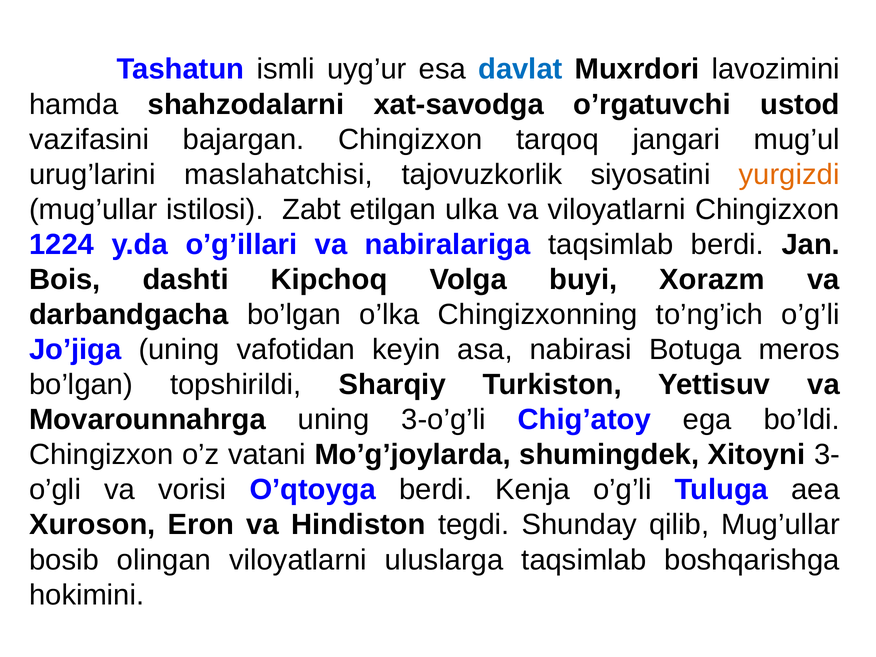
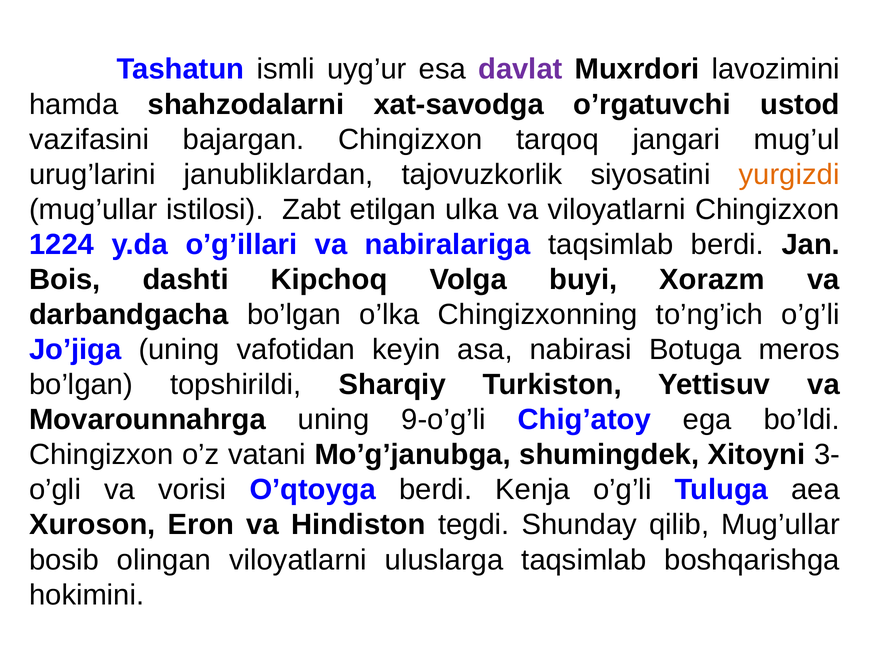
davlat colour: blue -> purple (520, 69)
maslahatchisi: maslahatchisi -> janubliklardan (279, 174)
3-o’g’li: 3-o’g’li -> 9-o’g’li (444, 420)
Mo’g’joylarda: Mo’g’joylarda -> Mo’g’janubga (413, 455)
